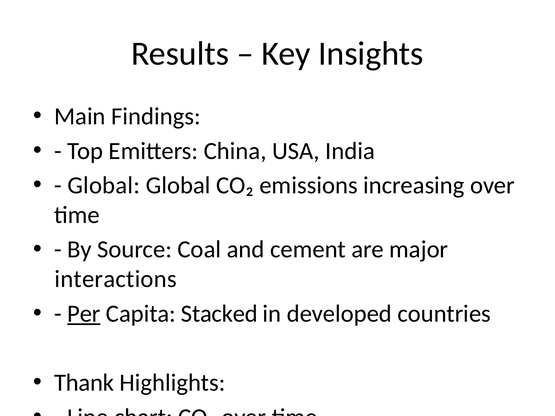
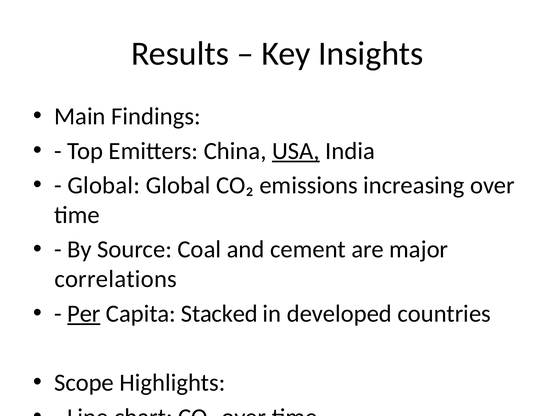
USA underline: none -> present (296, 151)
interactions: interactions -> correlations (116, 279)
Thank: Thank -> Scope (84, 383)
